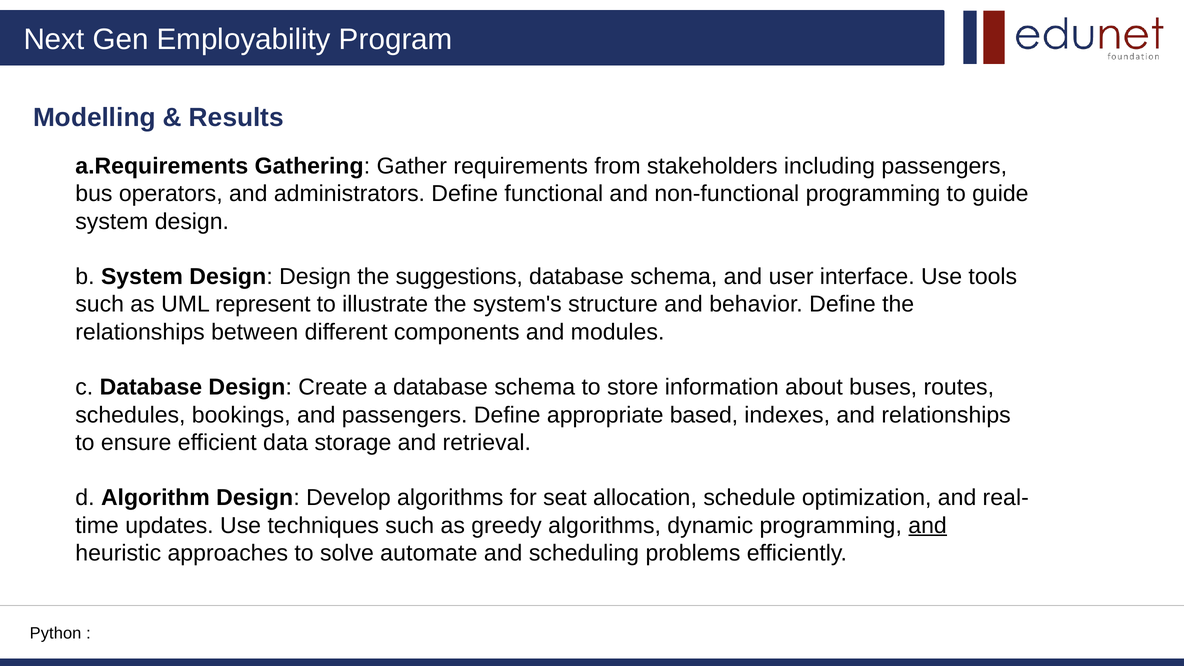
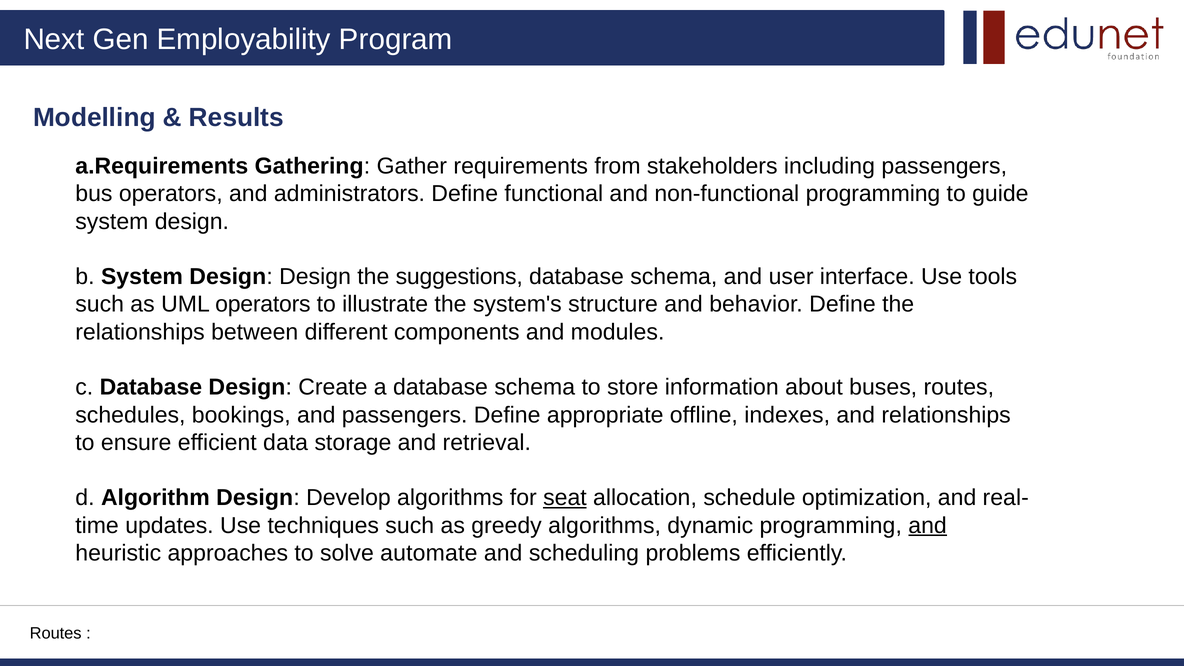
UML represent: represent -> operators (263, 304)
based: based -> offline (704, 415)
seat underline: none -> present (565, 498)
Python: Python -> Routes (56, 633)
